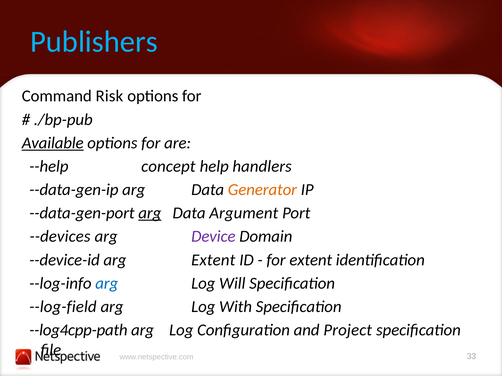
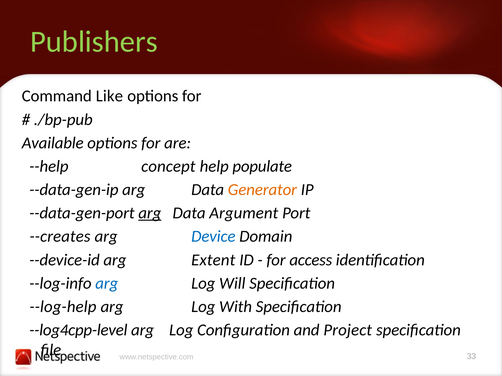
Publishers colour: light blue -> light green (94, 42)
Risk: Risk -> Like (109, 96)
Available underline: present -> none (53, 143)
handlers: handlers -> populate (262, 167)
--devices: --devices -> --creates (60, 237)
Device colour: purple -> blue (213, 237)
for extent: extent -> access (311, 260)
--log-field: --log-field -> --log-help (63, 307)
--log4cpp-path: --log4cpp-path -> --log4cpp-level (78, 330)
